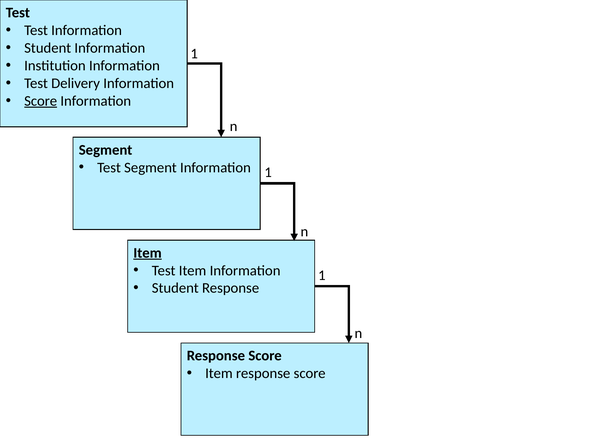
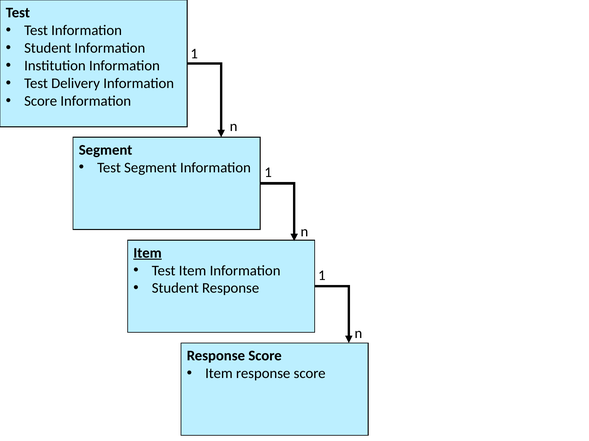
Score underline: present -> none (41, 101)
